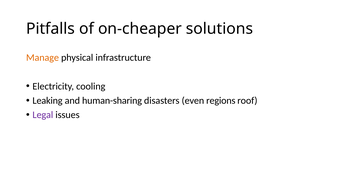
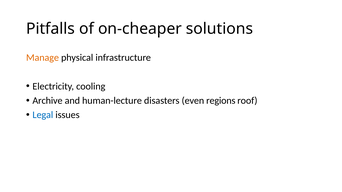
Leaking: Leaking -> Archive (48, 101)
human-sharing: human-sharing -> human-lecture (112, 101)
Legal colour: purple -> blue (43, 115)
